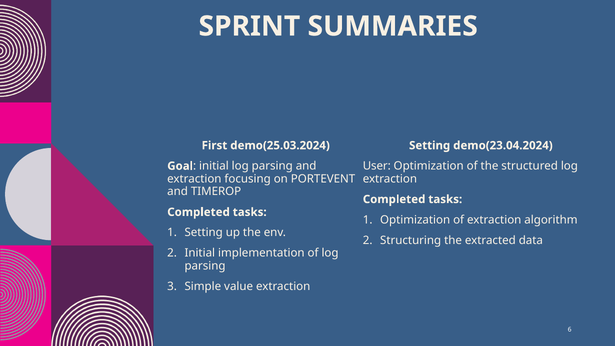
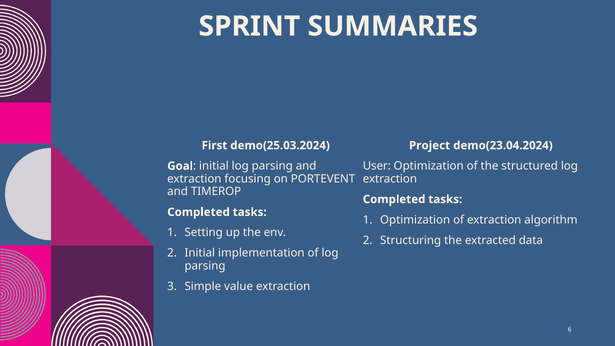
Setting: Setting -> Project (430, 145)
